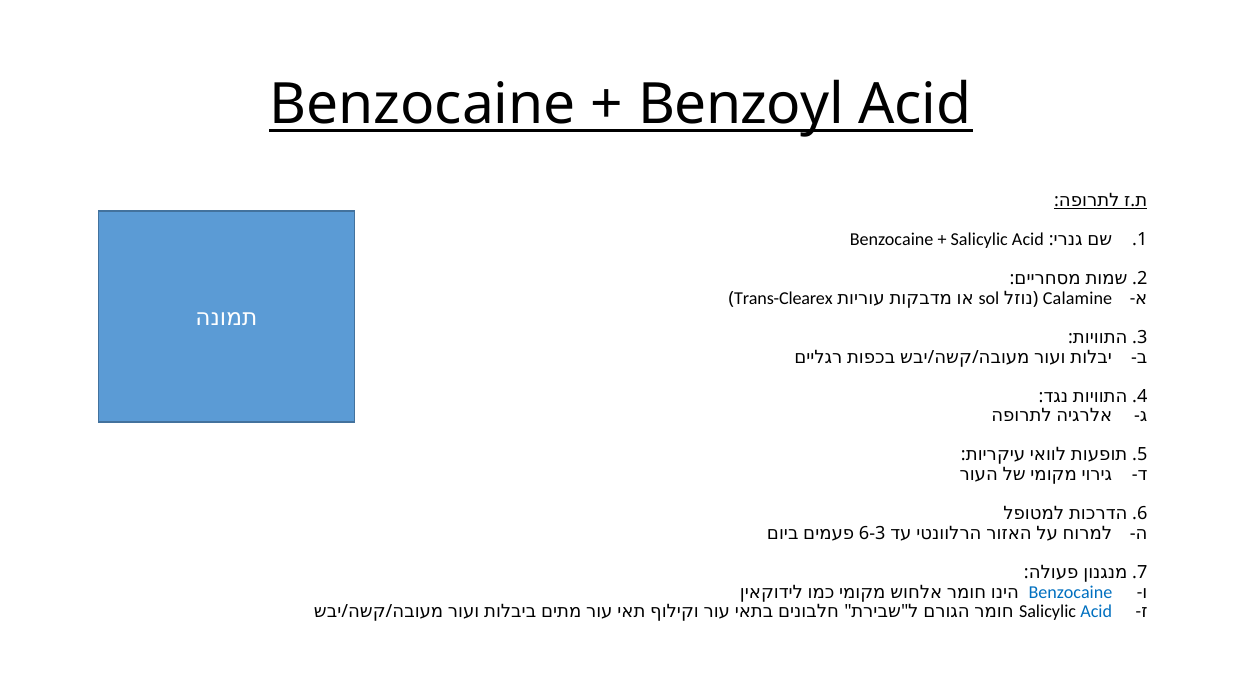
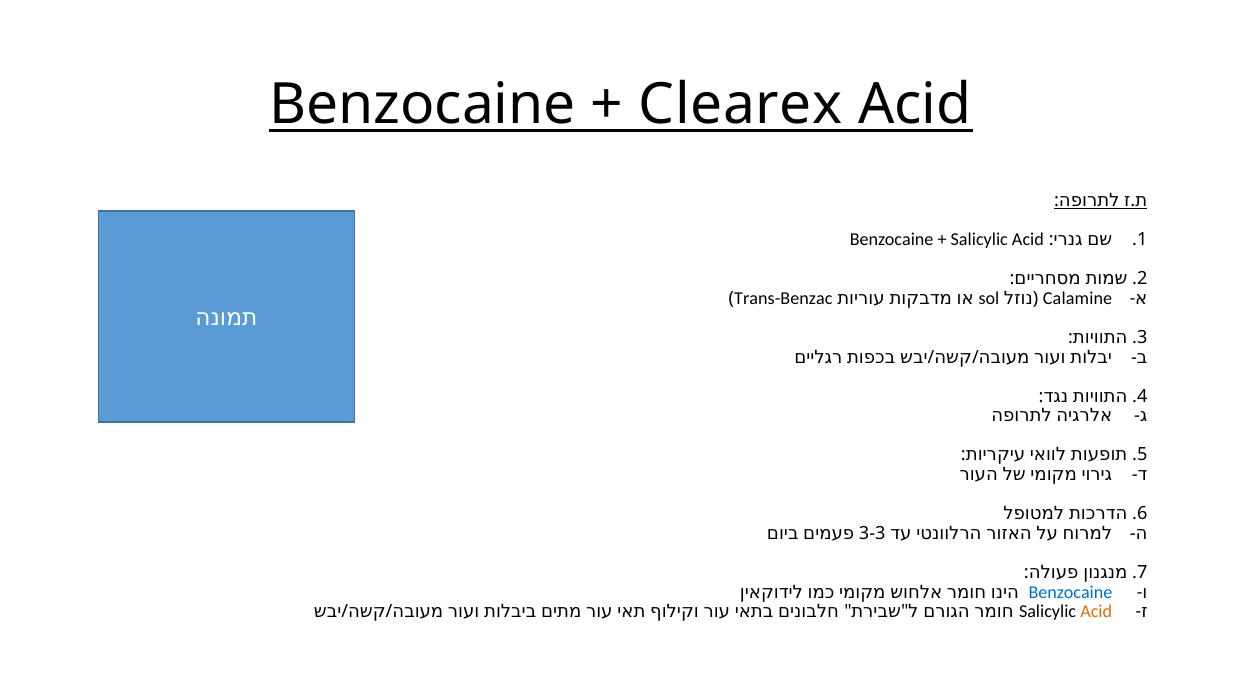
Benzoyl: Benzoyl -> Clearex (740, 104)
Trans-Clearex: Trans-Clearex -> Trans-Benzac (783, 298)
6-3: 6-3 -> 3-3 (872, 533)
Acid colour: blue -> orange (1096, 611)
